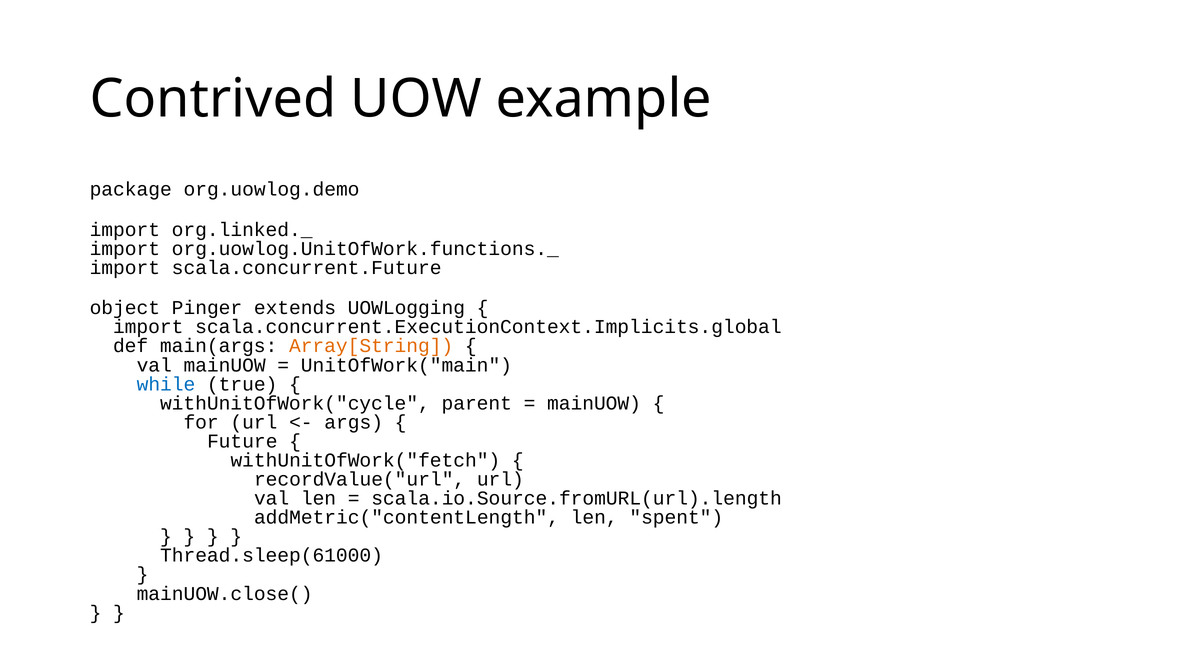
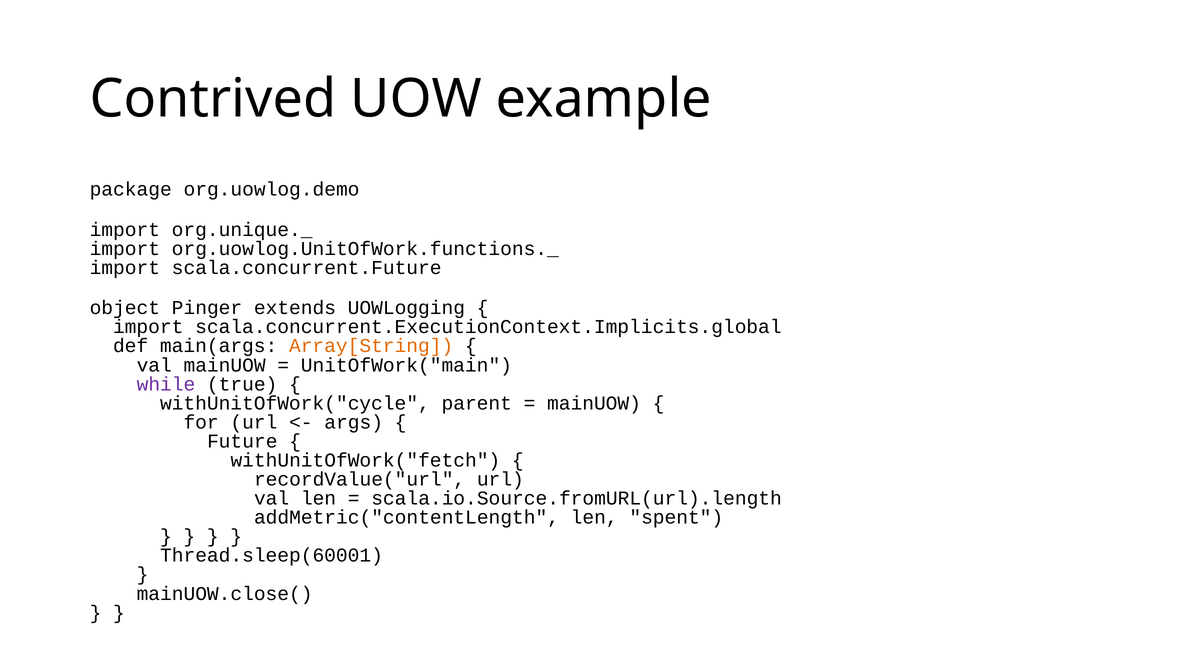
org.linked._: org.linked._ -> org.unique._ (242, 230)
while colour: blue -> purple (166, 384)
Thread.sleep(61000: Thread.sleep(61000 -> Thread.sleep(60001 (271, 556)
